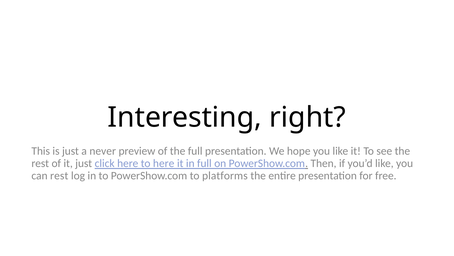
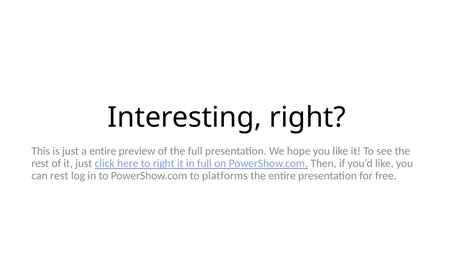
a never: never -> entire (103, 151)
to here: here -> right (164, 163)
